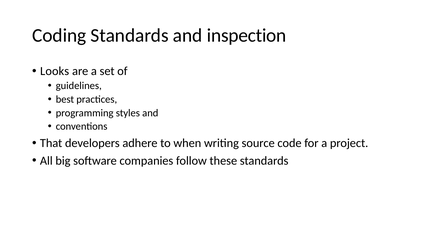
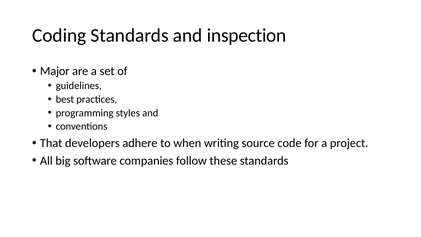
Looks: Looks -> Major (55, 71)
